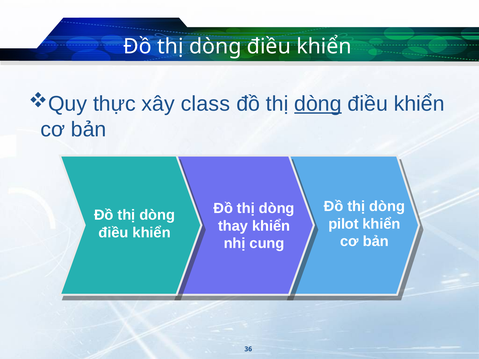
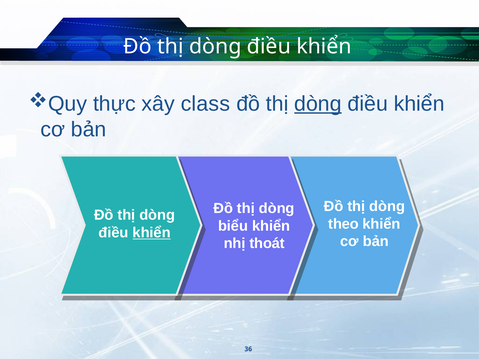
pilot: pilot -> theo (344, 224)
thay: thay -> biểu (233, 226)
khiển underline: none -> present (152, 233)
cung: cung -> thoát (267, 244)
